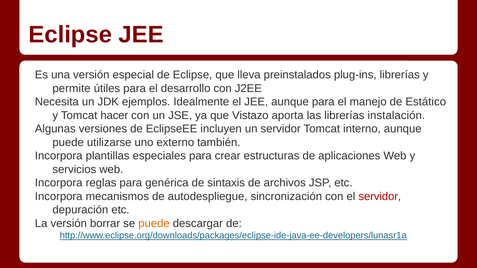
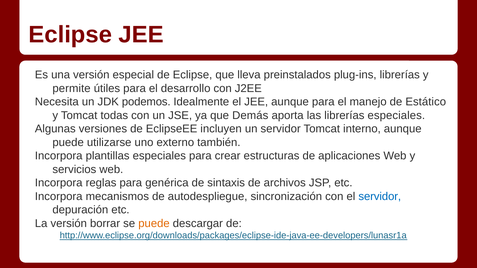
ejemplos: ejemplos -> podemos (146, 102)
hacer: hacer -> todas (114, 115)
Vistazo: Vistazo -> Demás (250, 115)
librerías instalación: instalación -> especiales (396, 115)
servidor colour: red -> blue (380, 197)
